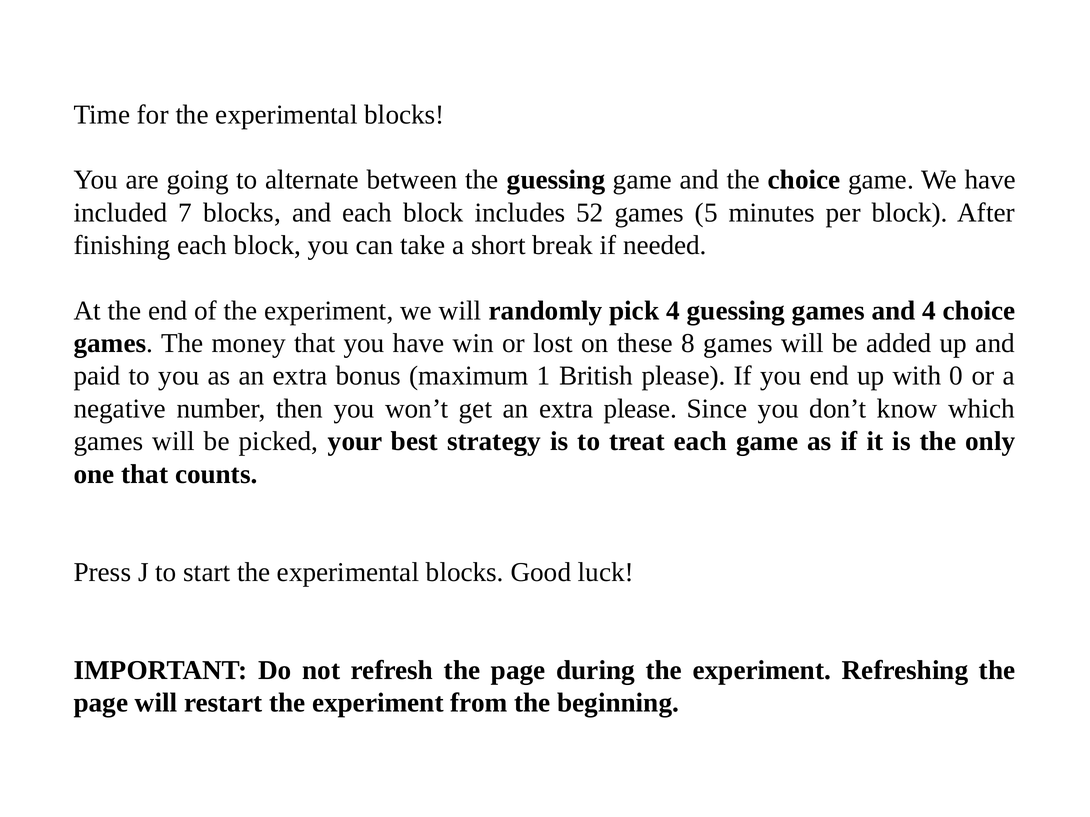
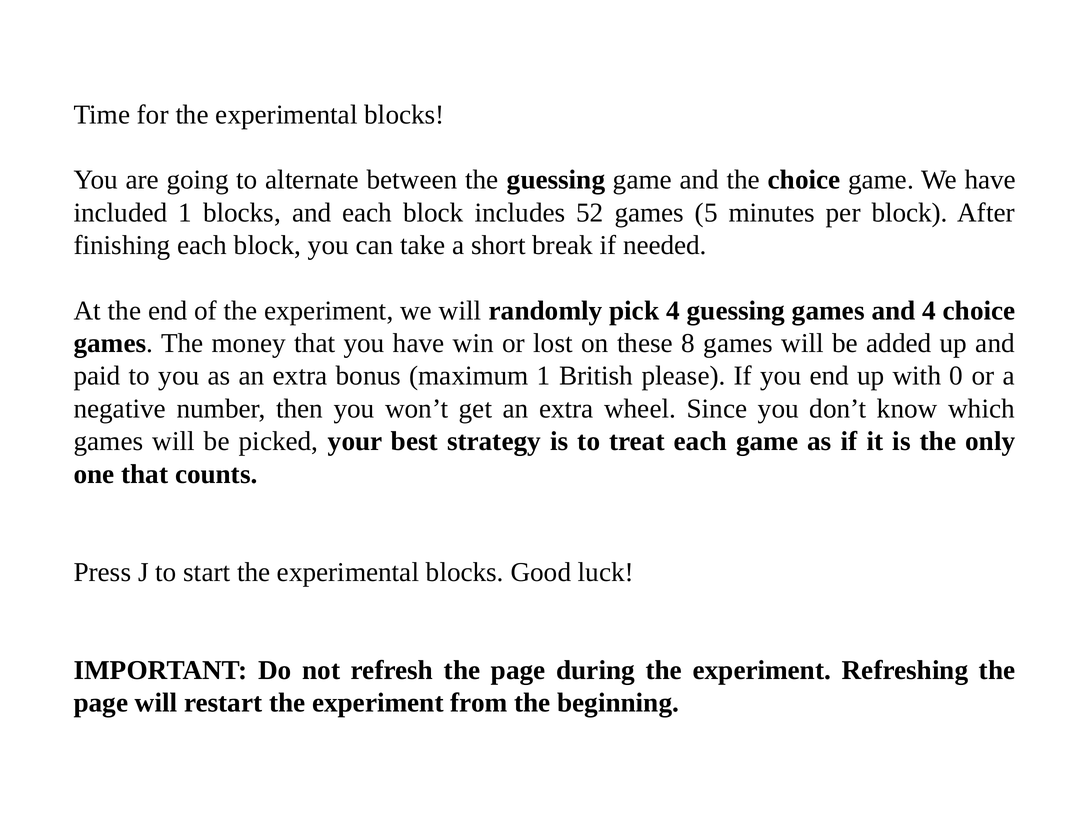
included 7: 7 -> 1 (185, 213)
extra please: please -> wheel (640, 409)
